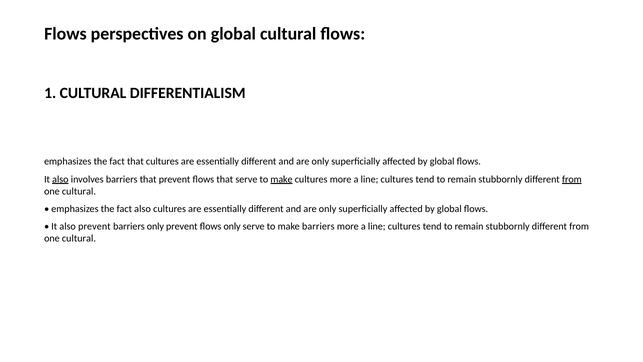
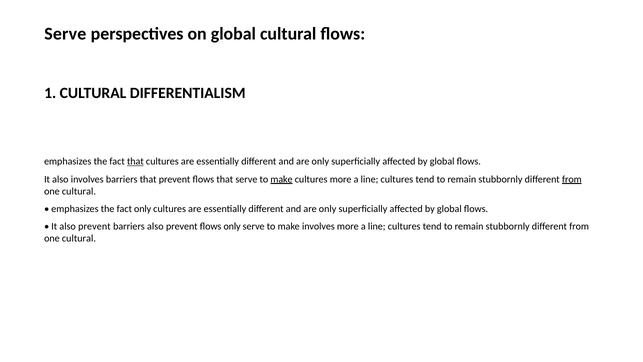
Flows: Flows -> Serve (65, 34)
that underline: none -> present (135, 161)
also underline: present -> none (60, 179)
fact also: also -> only (143, 209)
barriers only: only -> also (155, 226)
make barriers: barriers -> involves (318, 226)
